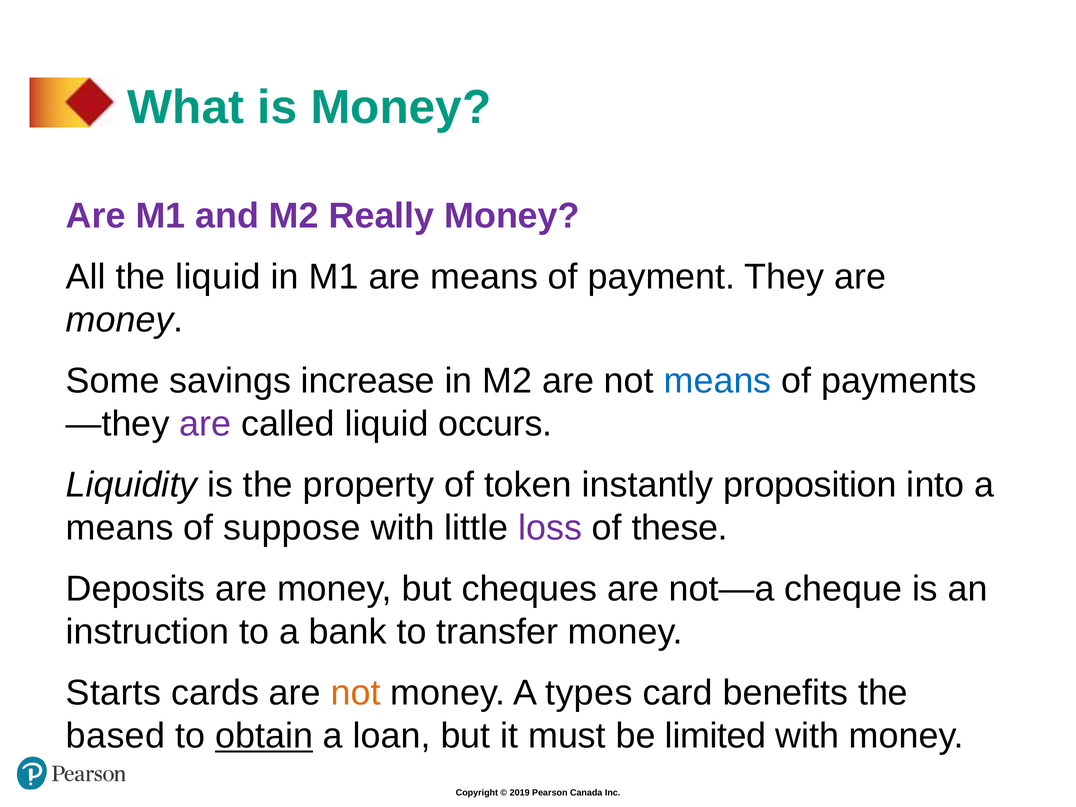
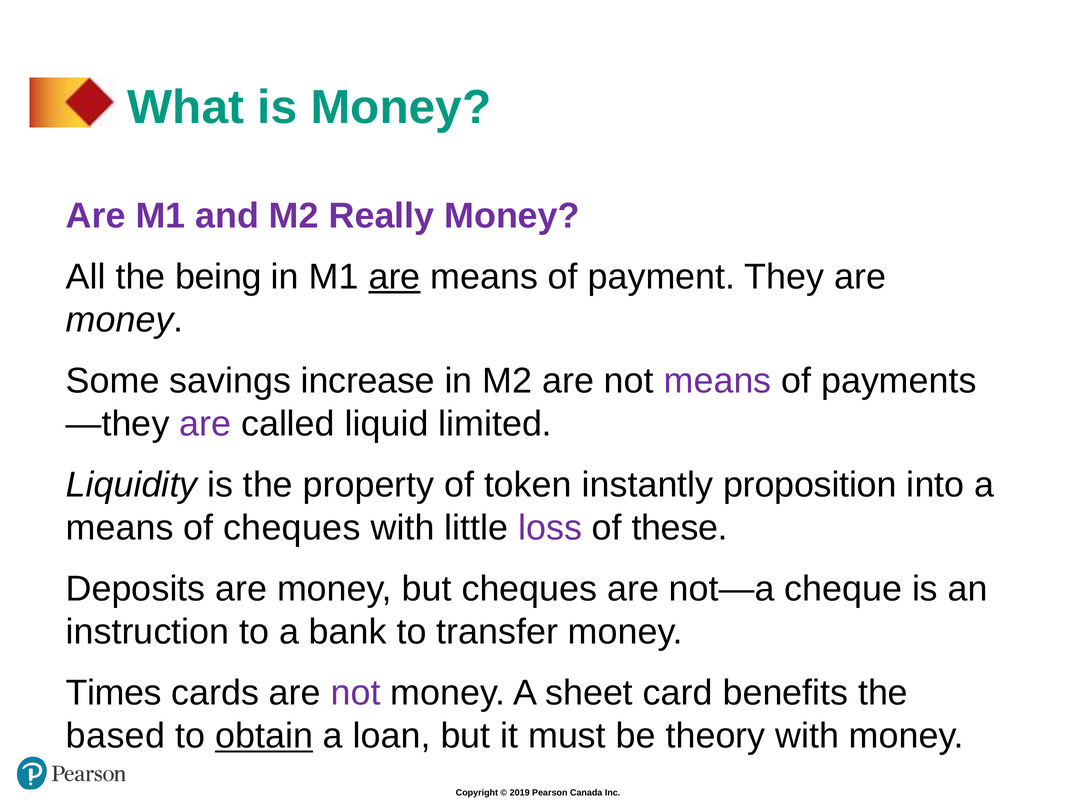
the liquid: liquid -> being (218, 277)
are underline: none -> present (395, 277)
means colour: blue -> purple (718, 381)
occurs: occurs -> limited (495, 424)
of suppose: suppose -> cheques (292, 528)
Starts: Starts -> Times (114, 693)
not colour: orange -> purple (356, 693)
types: types -> sheet (589, 693)
limited: limited -> theory (715, 736)
